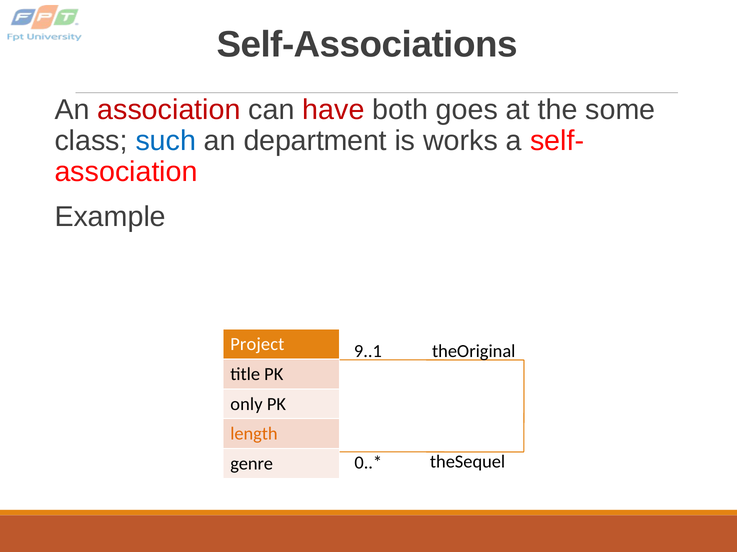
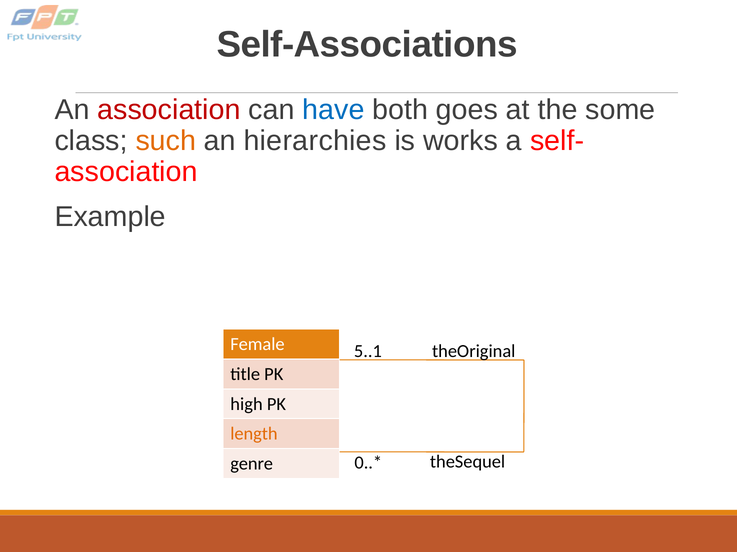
have colour: red -> blue (334, 110)
such colour: blue -> orange (166, 141)
department: department -> hierarchies (315, 141)
Project: Project -> Female (257, 345)
9..1: 9..1 -> 5..1 (368, 352)
only: only -> high (247, 405)
